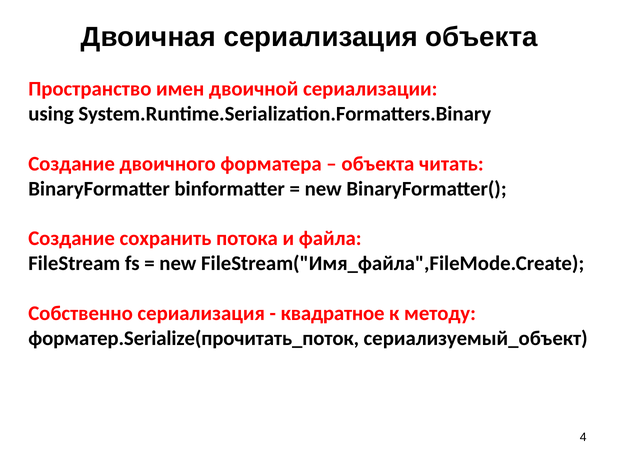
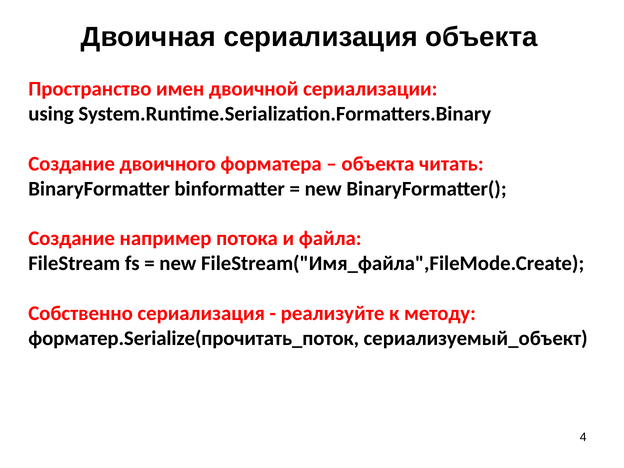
сохранить: сохранить -> например (166, 239)
квадратное: квадратное -> реализуйте (333, 313)
